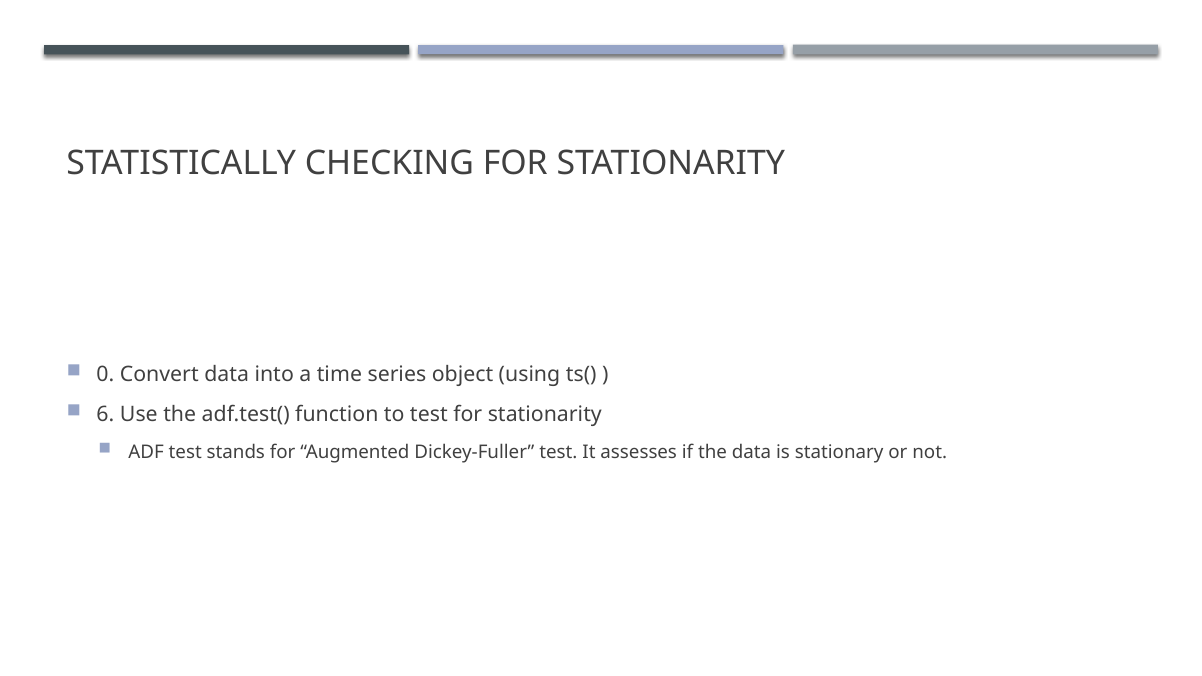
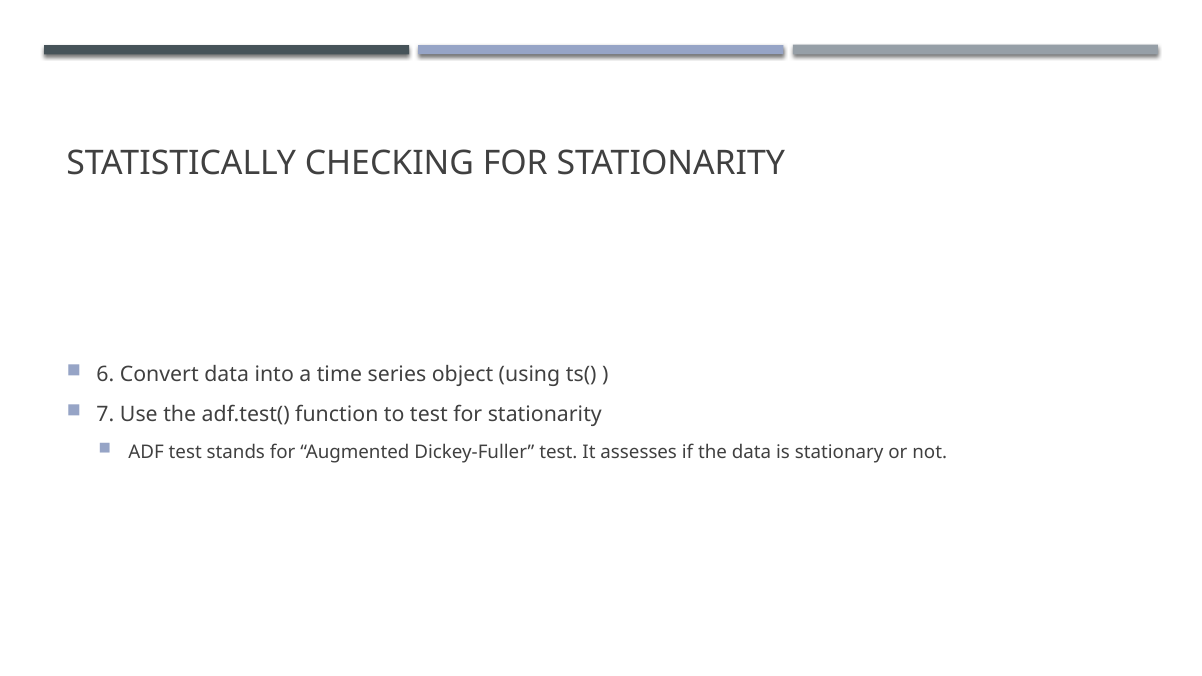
0: 0 -> 6 (105, 375)
6: 6 -> 7 (105, 415)
